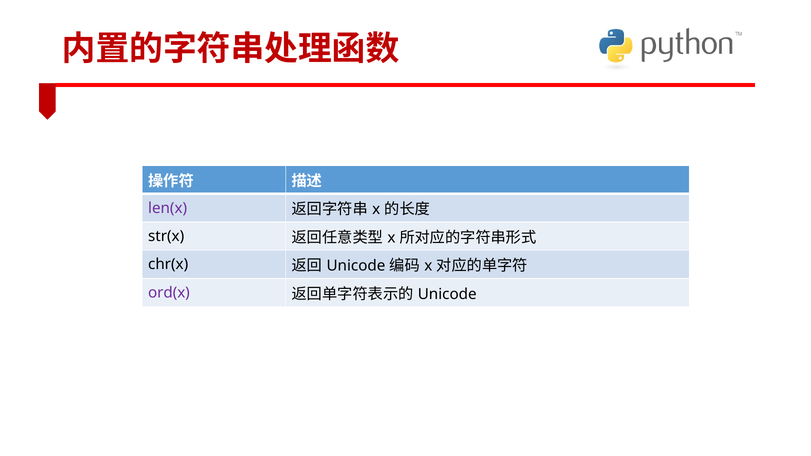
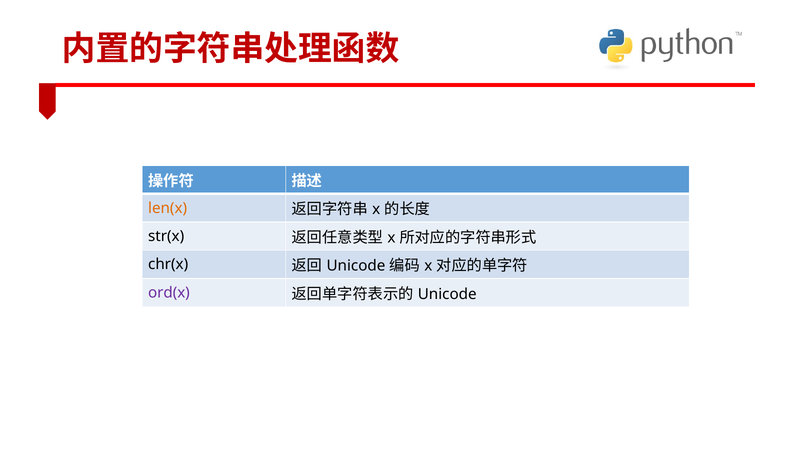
len(x colour: purple -> orange (168, 208)
